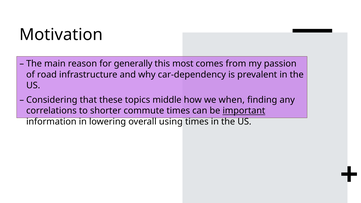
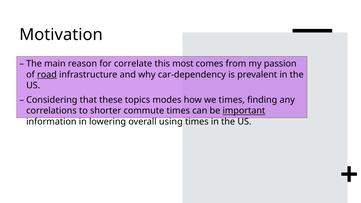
generally: generally -> correlate (133, 64)
road underline: none -> present (47, 75)
middle: middle -> modes (167, 100)
we when: when -> times (232, 100)
